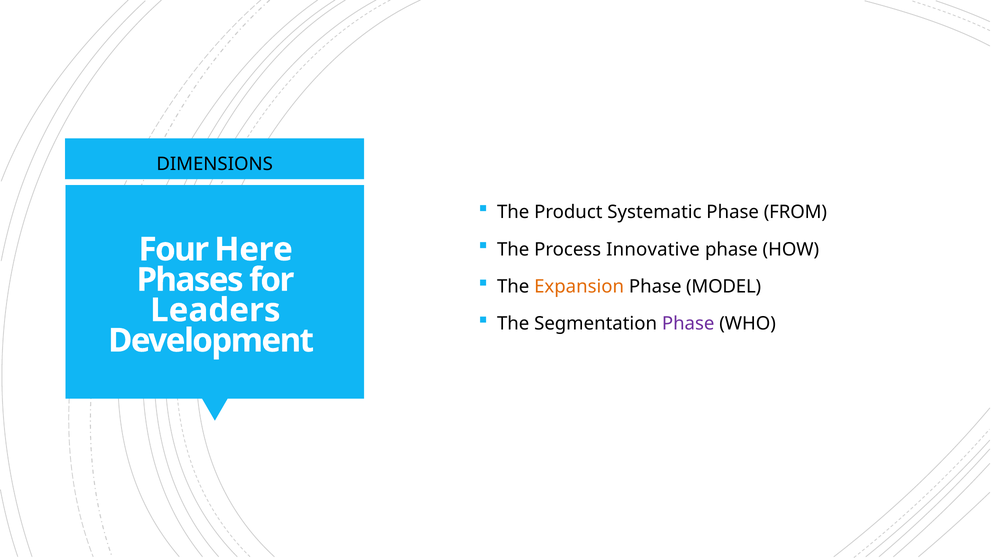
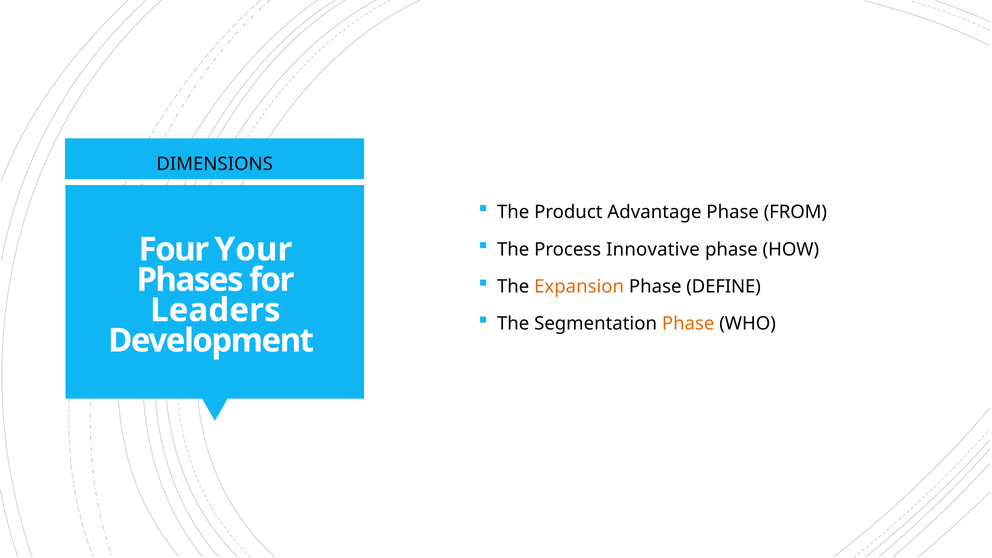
Systematic: Systematic -> Advantage (654, 212)
Here: Here -> Your (253, 250)
MODEL: MODEL -> DEFINE (724, 286)
Phase colour: purple -> orange (688, 324)
